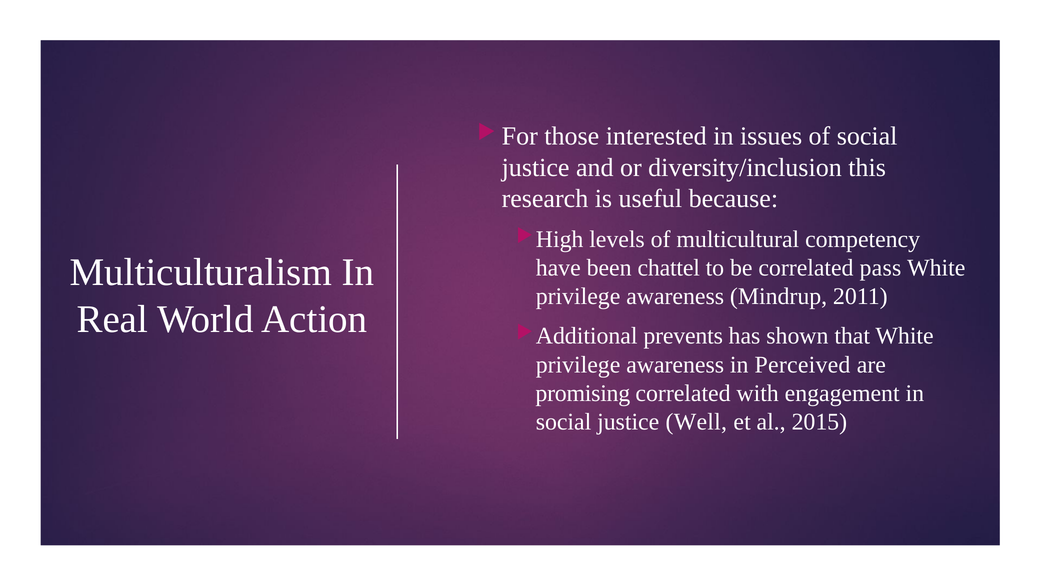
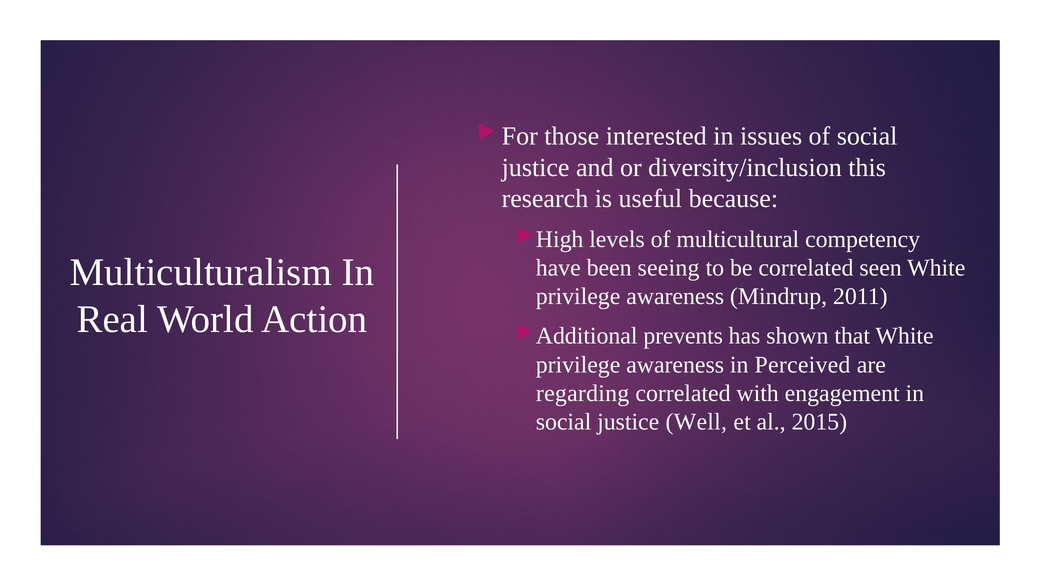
chattel: chattel -> seeing (669, 268)
pass: pass -> seen (881, 268)
promising: promising -> regarding (583, 393)
